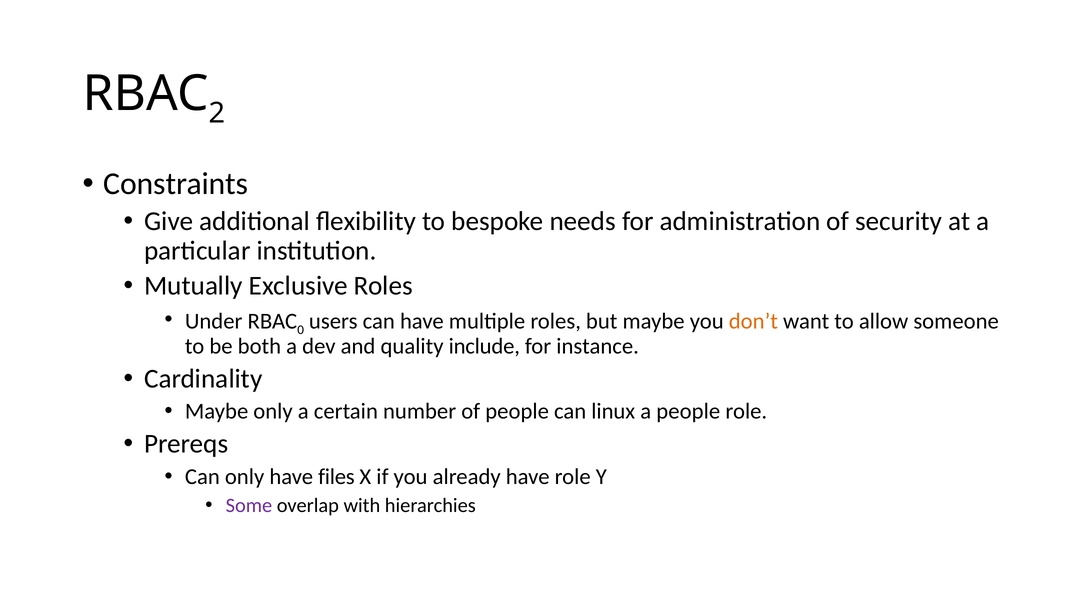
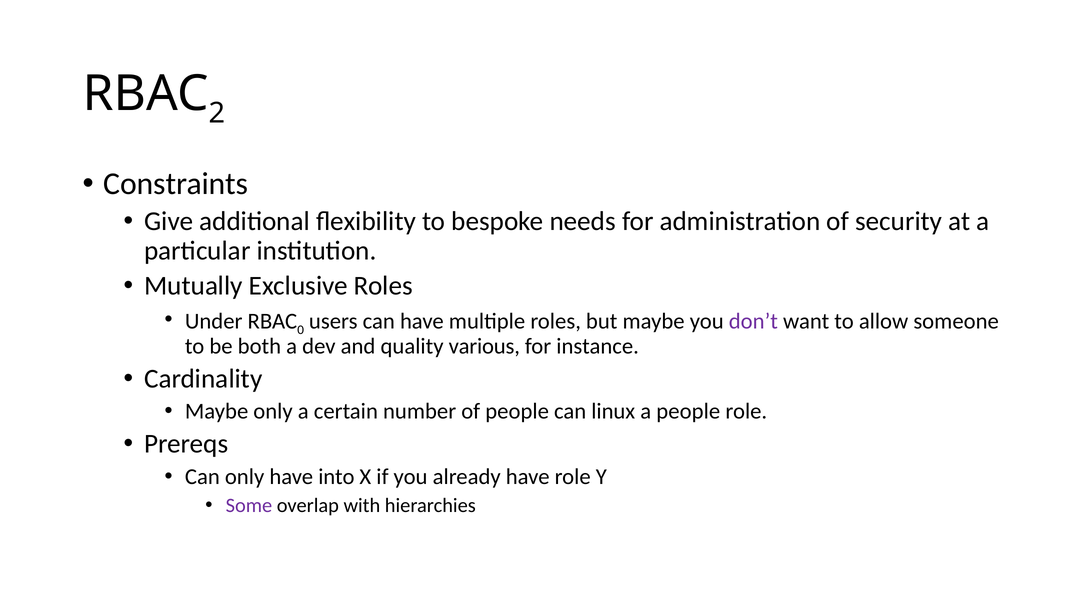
don’t colour: orange -> purple (753, 321)
include: include -> various (484, 346)
files: files -> into (336, 477)
